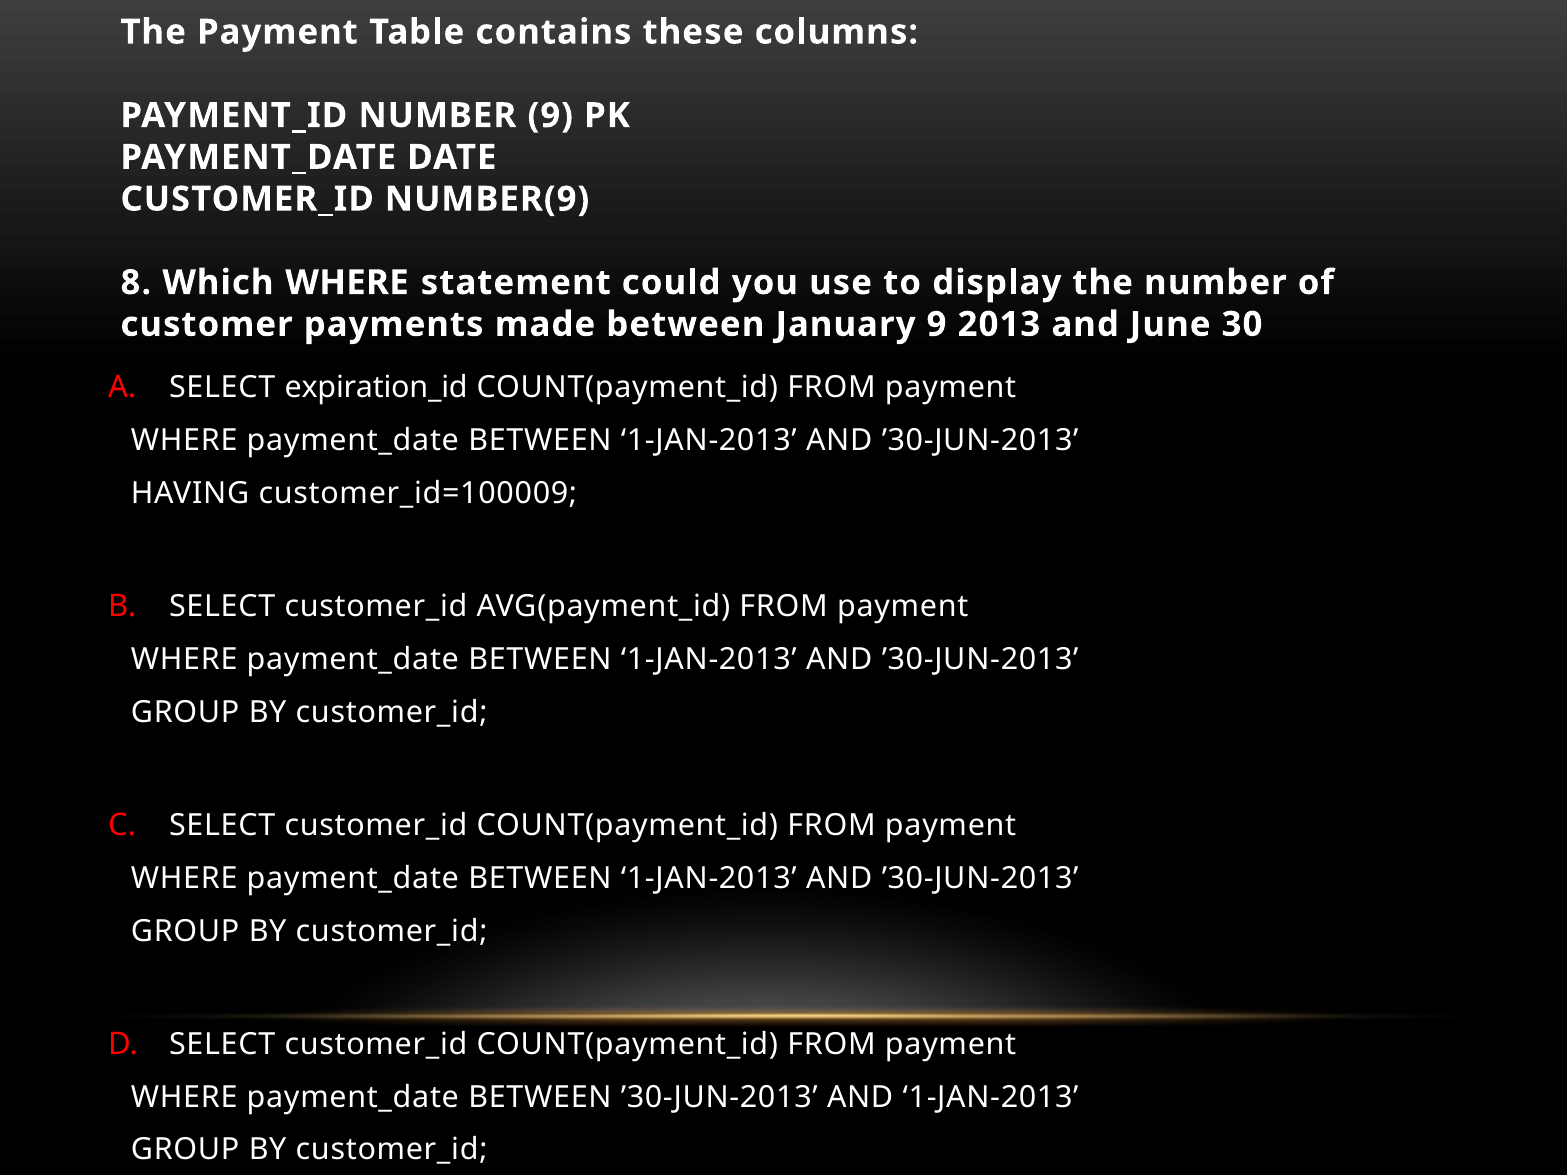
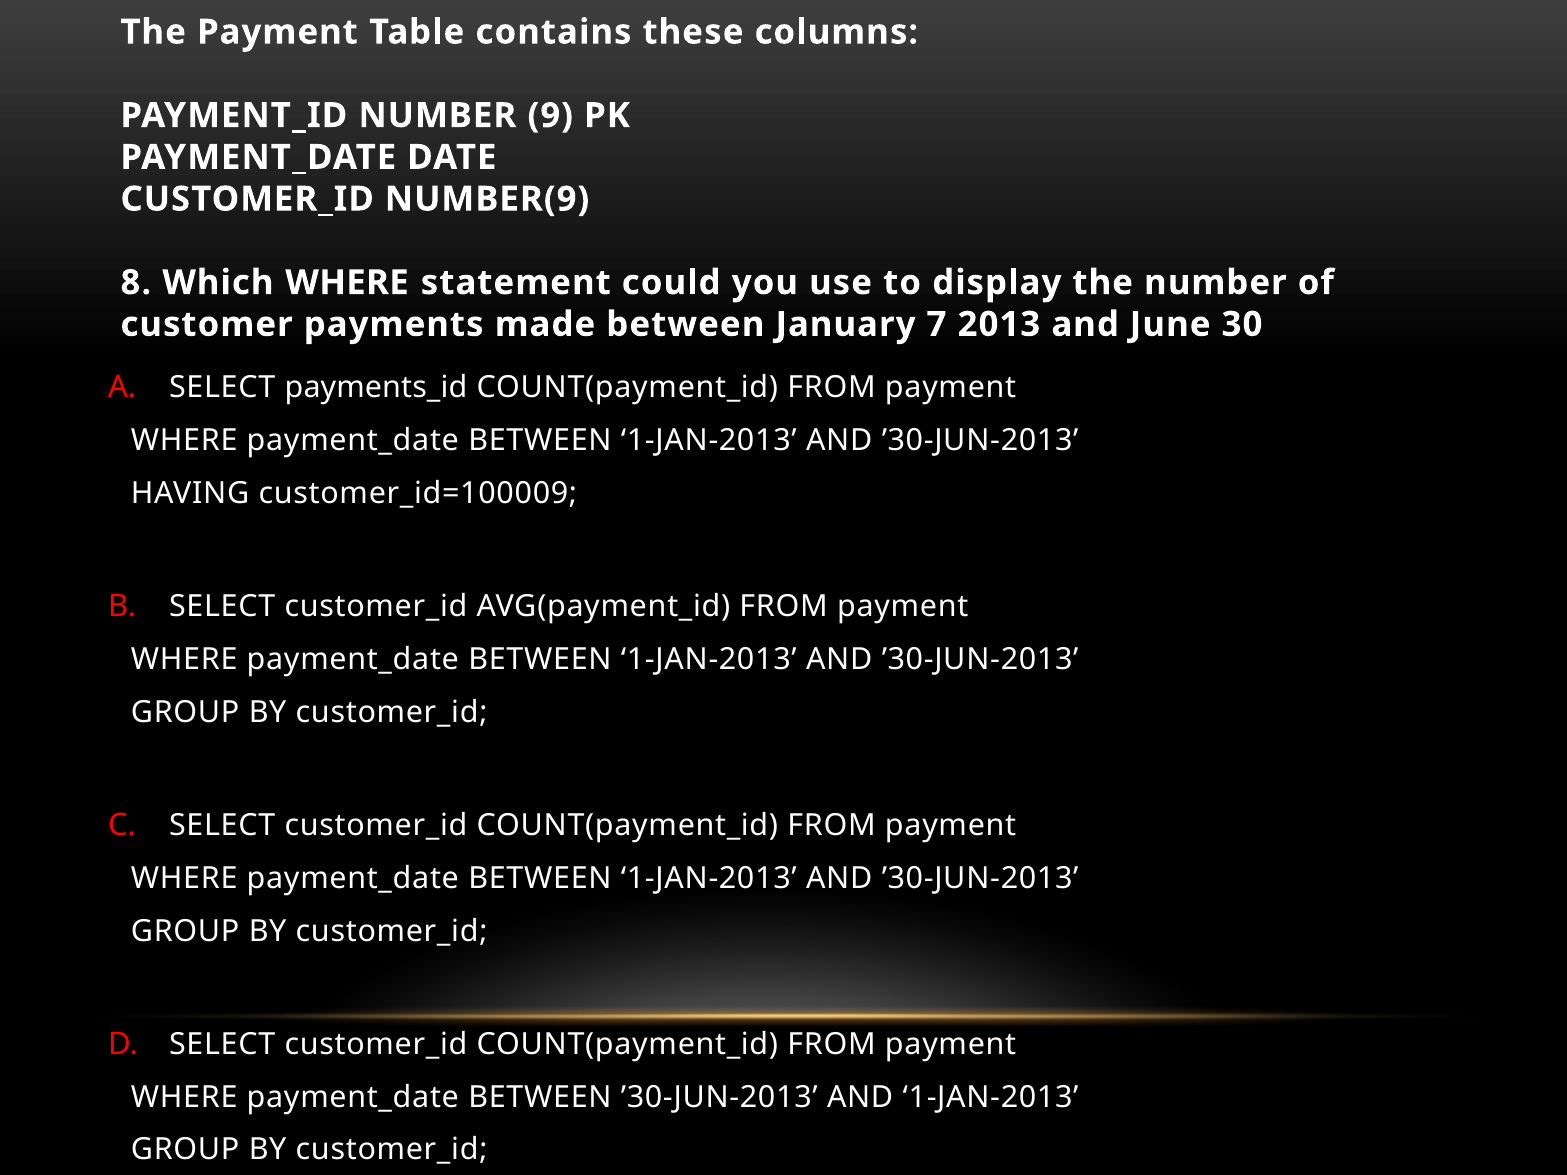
January 9: 9 -> 7 (936, 324)
expiration_id: expiration_id -> payments_id (376, 388)
